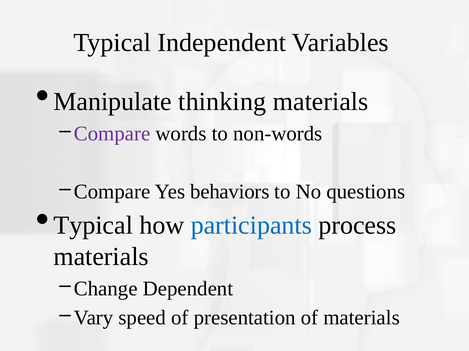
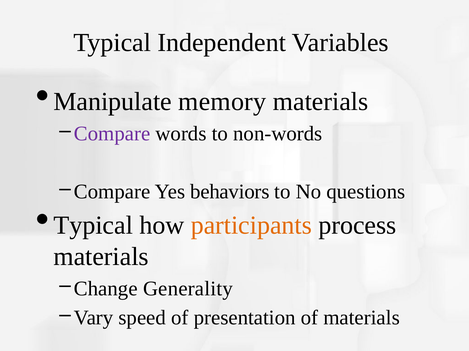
thinking: thinking -> memory (222, 102)
participants colour: blue -> orange (251, 226)
Dependent: Dependent -> Generality (188, 289)
